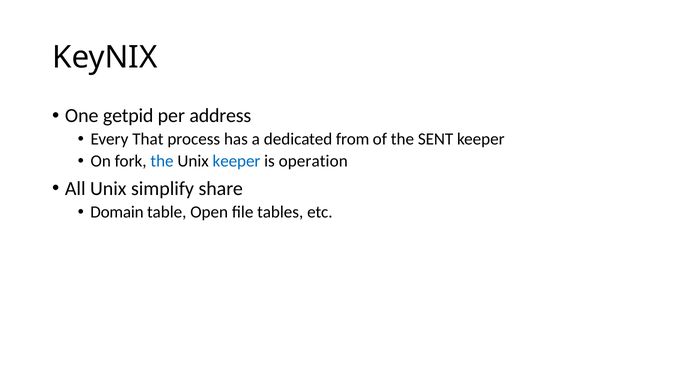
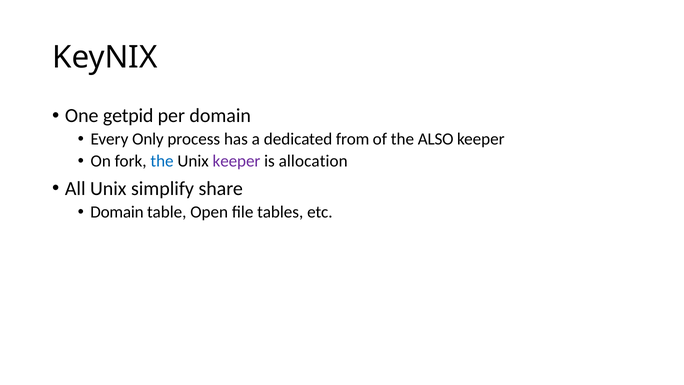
per address: address -> domain (220, 116)
That: That -> Only (148, 139)
SENT: SENT -> ALSO (436, 139)
keeper colour: blue -> purple (236, 161)
operation: operation -> allocation (313, 161)
